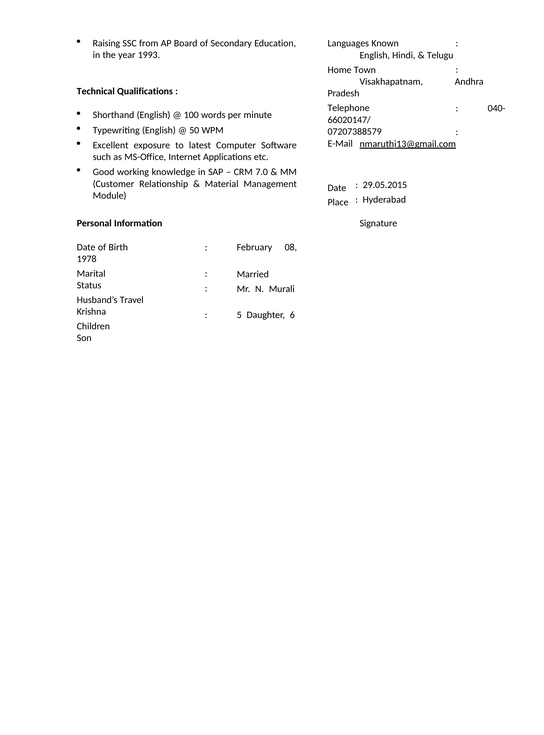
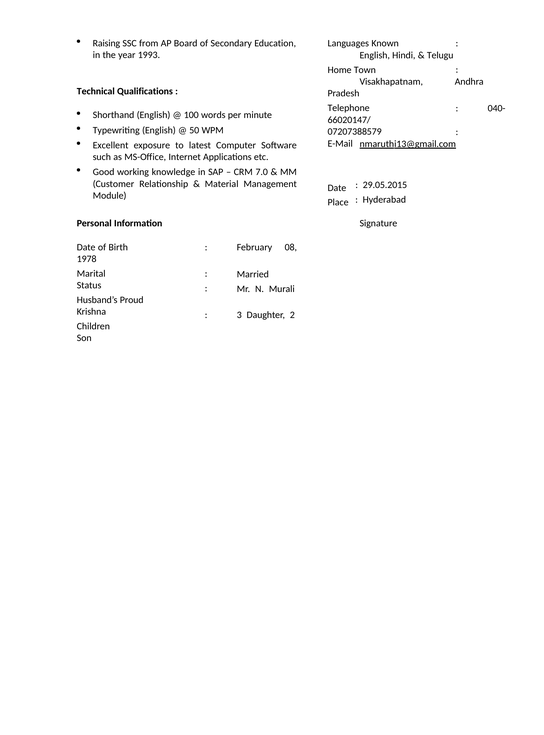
Travel: Travel -> Proud (132, 300)
5: 5 -> 3 (239, 315)
6: 6 -> 2 (292, 315)
